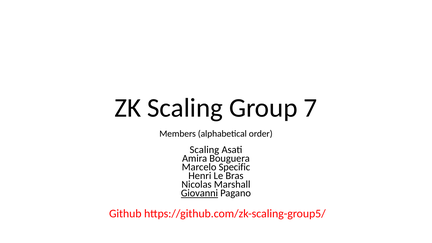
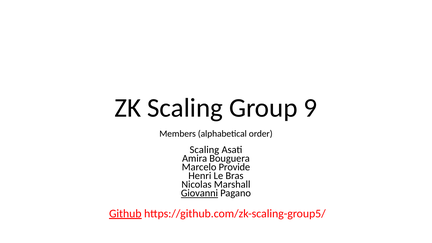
7: 7 -> 9 (310, 108)
Specific: Specific -> Provide (234, 167)
Github underline: none -> present (125, 213)
